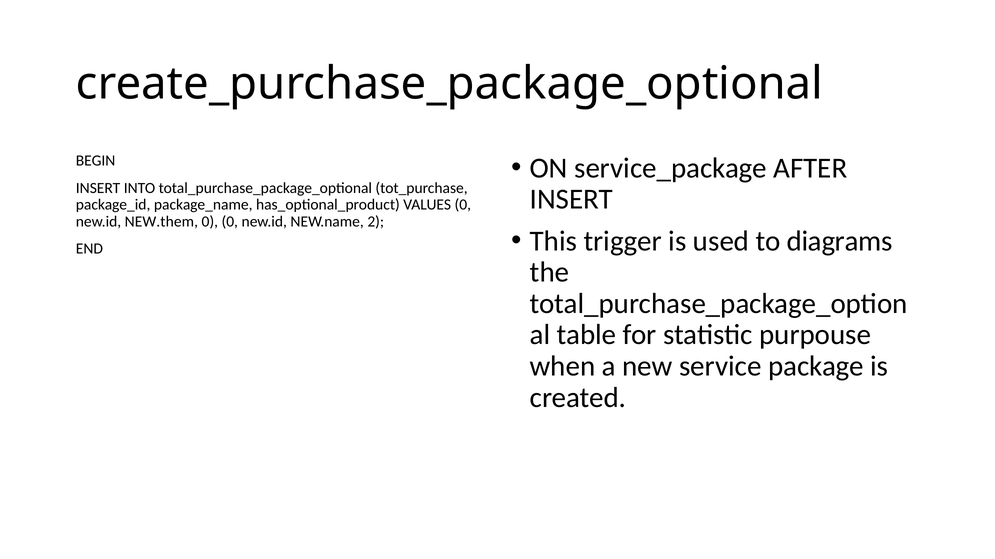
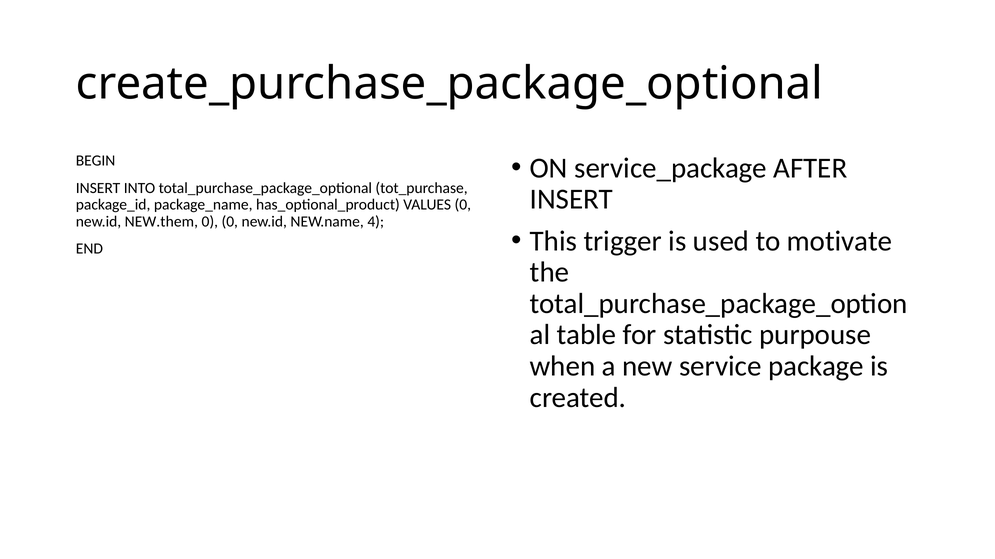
2: 2 -> 4 (376, 222)
diagrams: diagrams -> motivate (839, 241)
